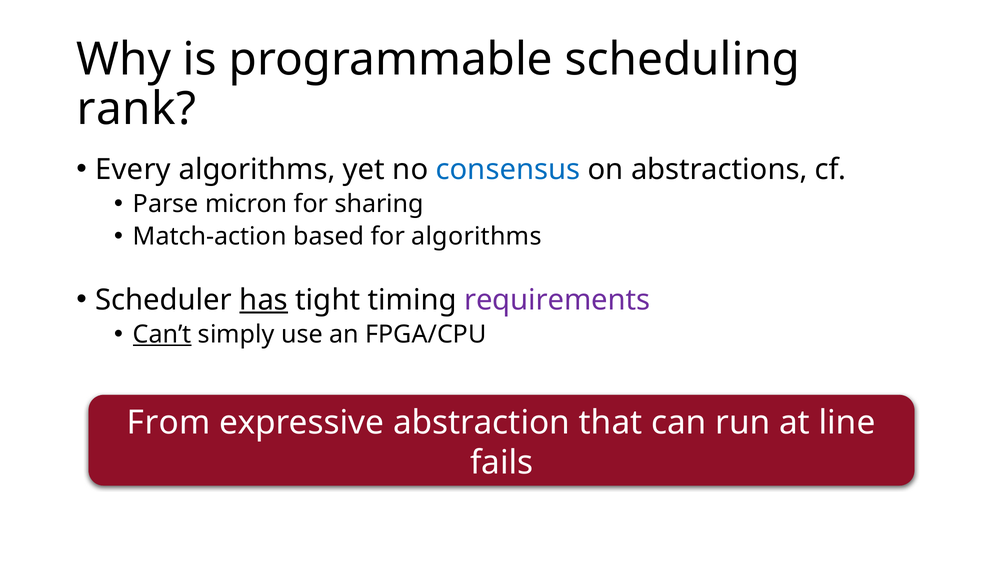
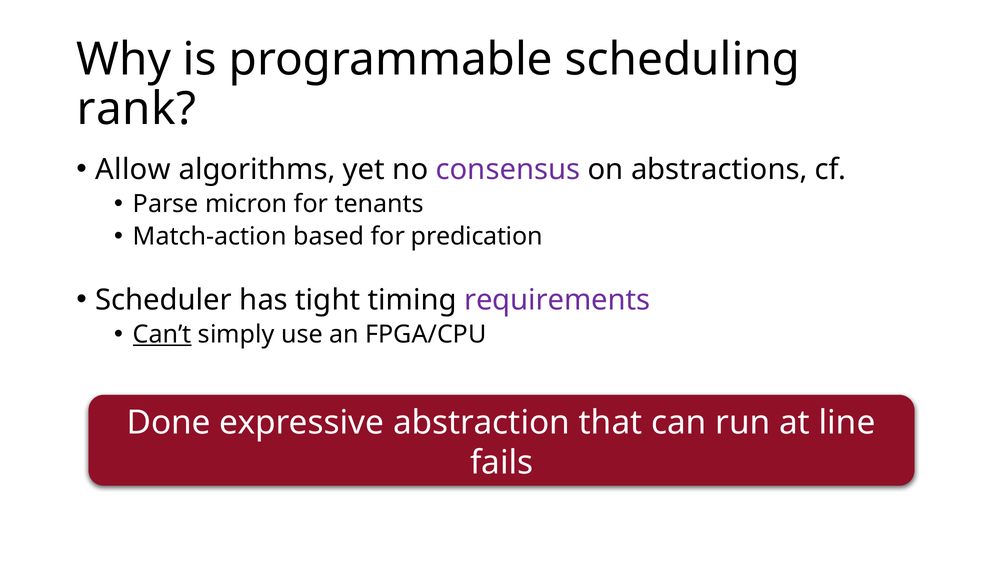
Every: Every -> Allow (133, 170)
consensus colour: blue -> purple (508, 170)
sharing: sharing -> tenants (379, 204)
for algorithms: algorithms -> predication (477, 236)
has underline: present -> none (264, 300)
From: From -> Done (169, 423)
